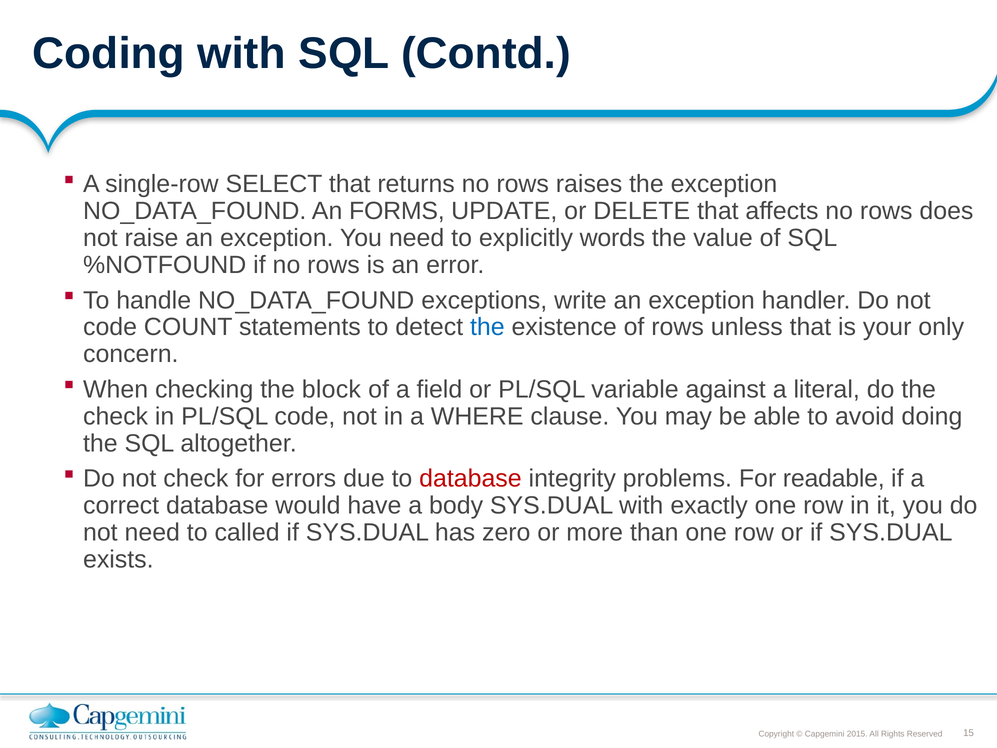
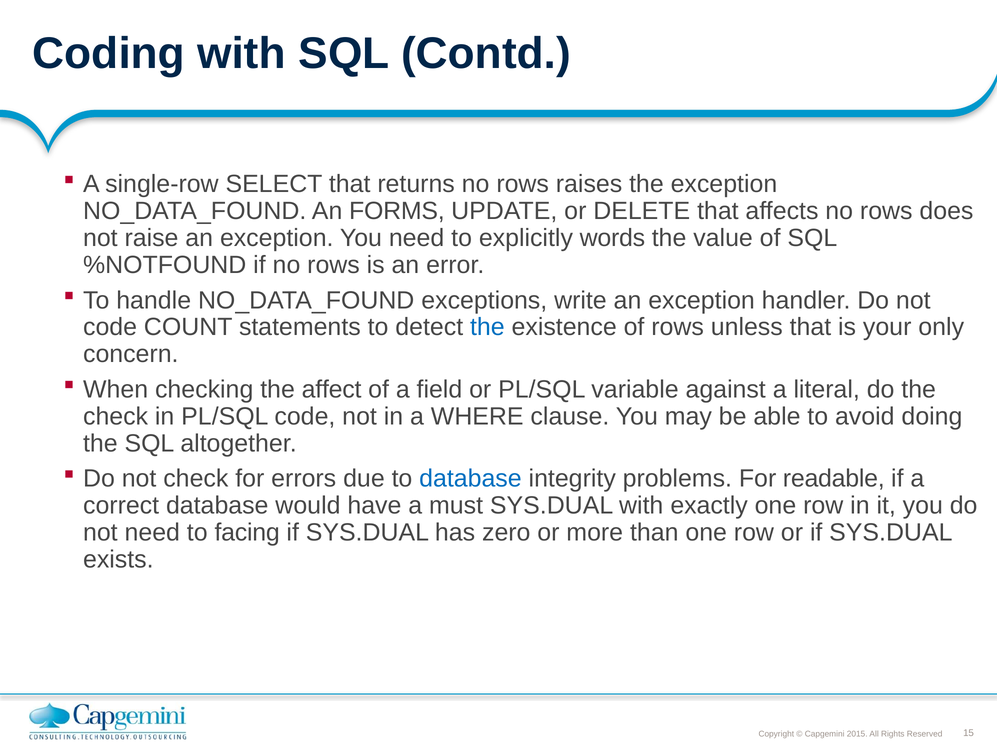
block: block -> affect (332, 389)
database colour: red -> blue (470, 478)
body: body -> must (456, 505)
called: called -> facing (247, 532)
